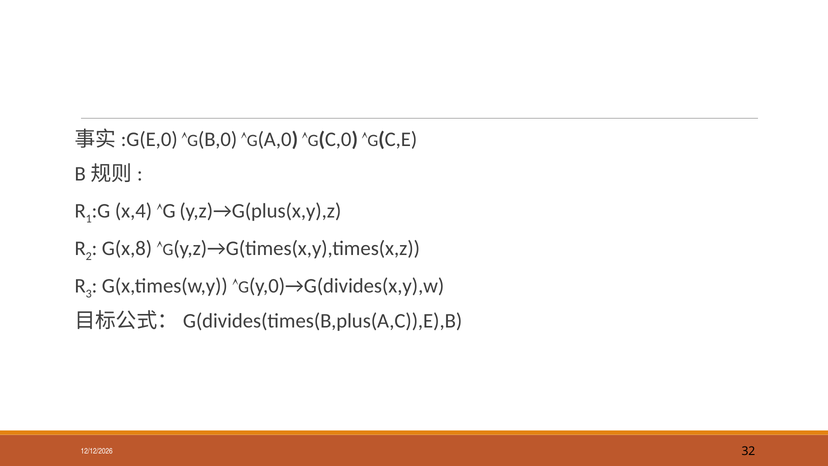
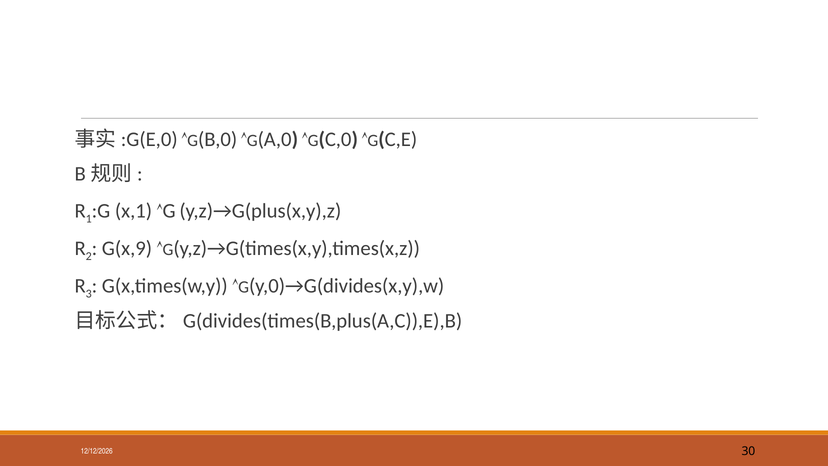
x,4: x,4 -> x,1 (133, 211)
G(x,8: G(x,8 -> G(x,9 (127, 248)
32: 32 -> 30 (748, 451)
